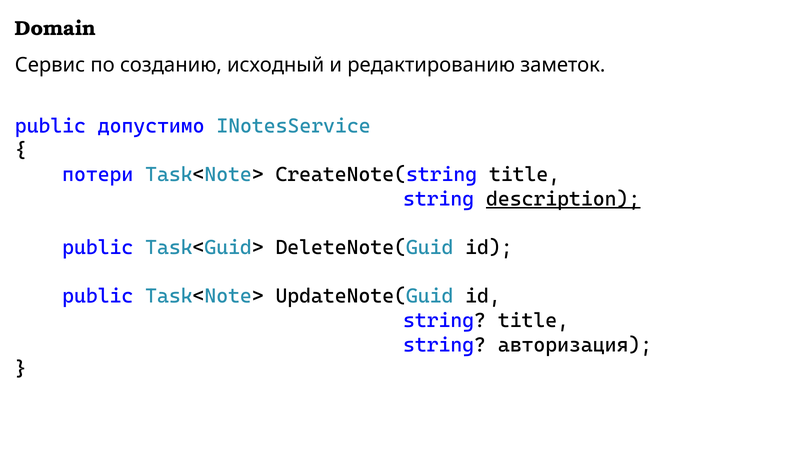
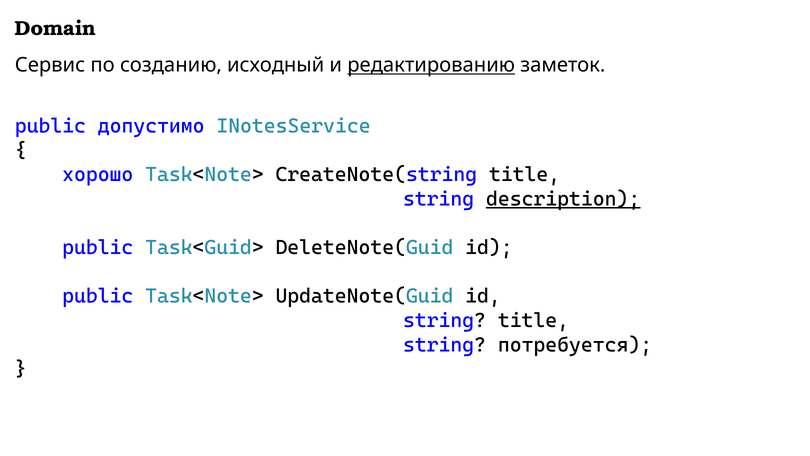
редактированию underline: none -> present (431, 65)
потери: потери -> хорошо (98, 174)
авторизация: авторизация -> потребуется (575, 345)
